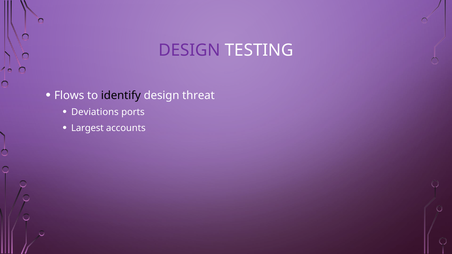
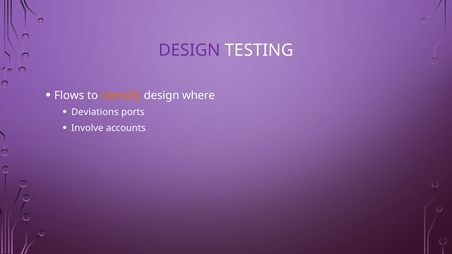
identify colour: black -> orange (121, 95)
threat: threat -> where (199, 95)
Largest: Largest -> Involve (87, 128)
